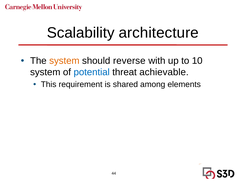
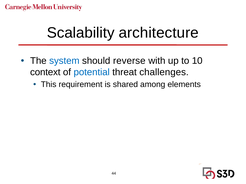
system colour: orange -> blue (64, 61)
system: system -> context (45, 72)
achievable: achievable -> challenges (164, 72)
